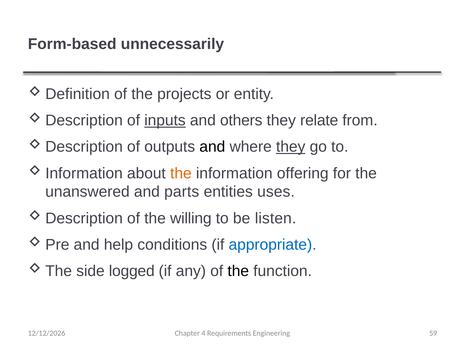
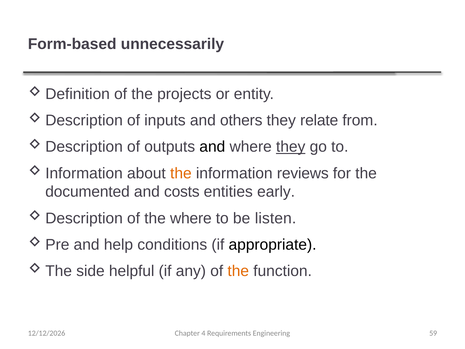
inputs underline: present -> none (165, 120)
offering: offering -> reviews (303, 173)
unanswered: unanswered -> documented (88, 192)
parts: parts -> costs (182, 192)
uses: uses -> early (276, 192)
the willing: willing -> where (191, 218)
appropriate colour: blue -> black (273, 244)
logged: logged -> helpful (132, 271)
the colour: black -> orange (238, 271)
